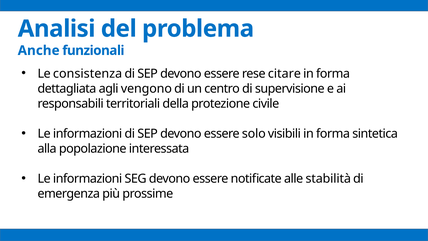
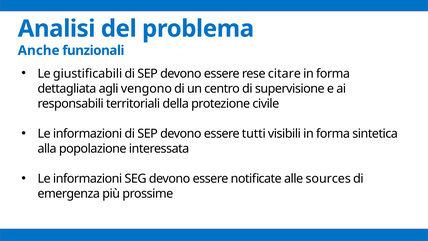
consistenza: consistenza -> giustificabili (88, 73)
solo: solo -> tutti (254, 133)
stabilità: stabilità -> sources (328, 178)
